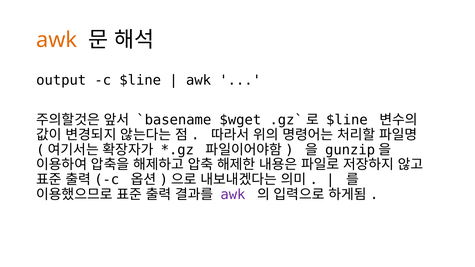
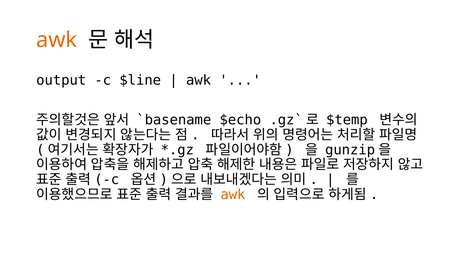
$wget: $wget -> $echo (240, 120)
$line: $line -> $temp (347, 120)
awk colour: purple -> orange (233, 195)
